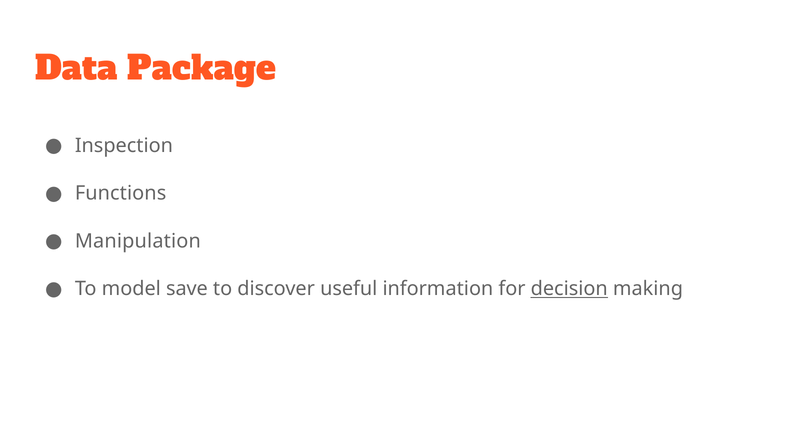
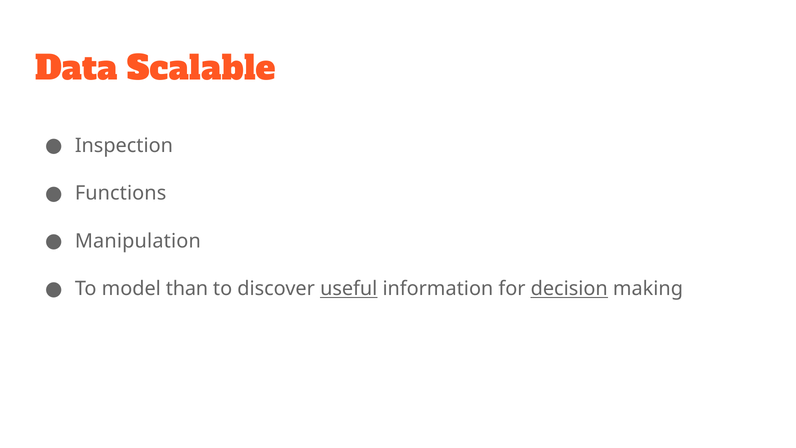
Package: Package -> Scalable (201, 69)
save: save -> than (187, 289)
useful underline: none -> present (349, 289)
